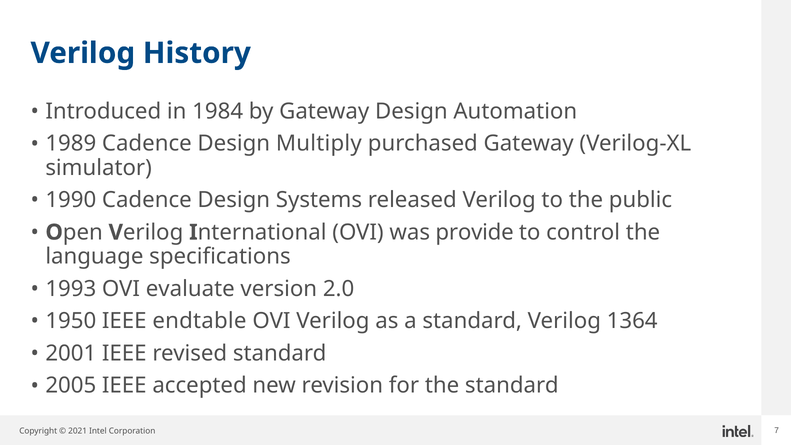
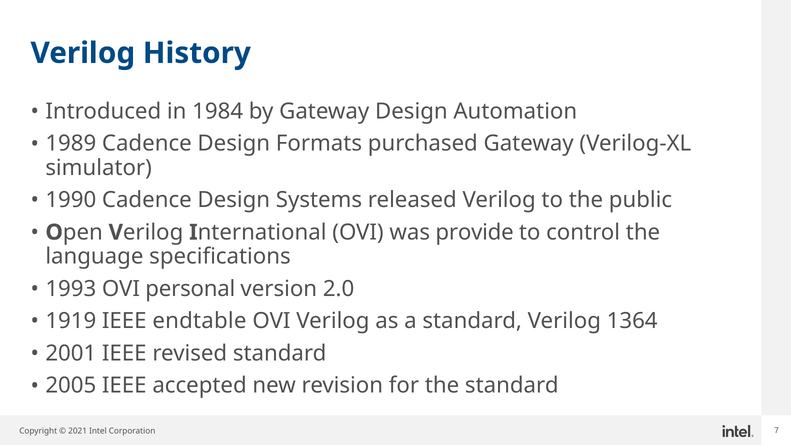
Multiply: Multiply -> Formats (319, 144)
evaluate: evaluate -> personal (190, 289)
1950: 1950 -> 1919 (71, 321)
